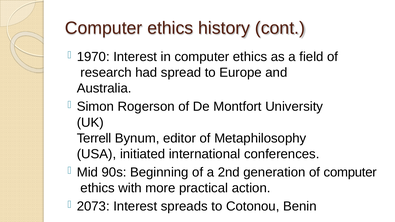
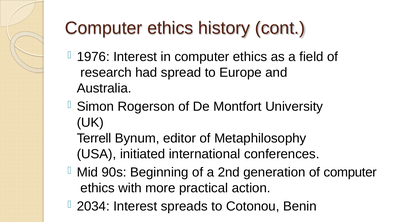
1970: 1970 -> 1976 (93, 57)
2073: 2073 -> 2034 (93, 206)
